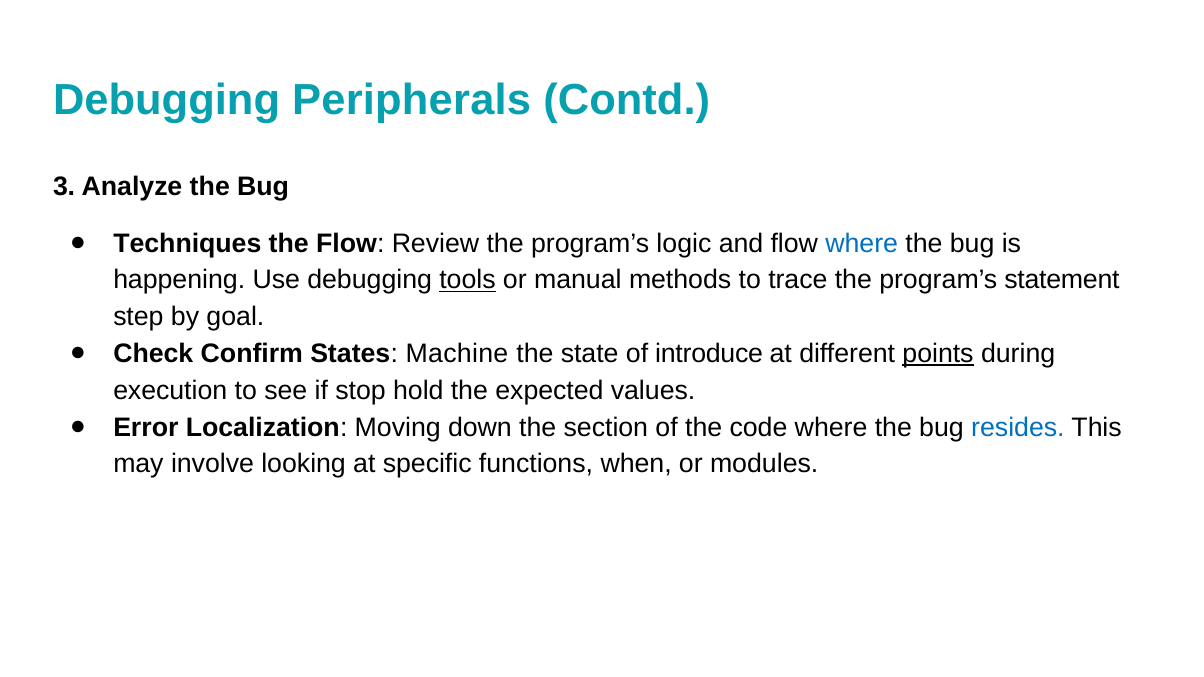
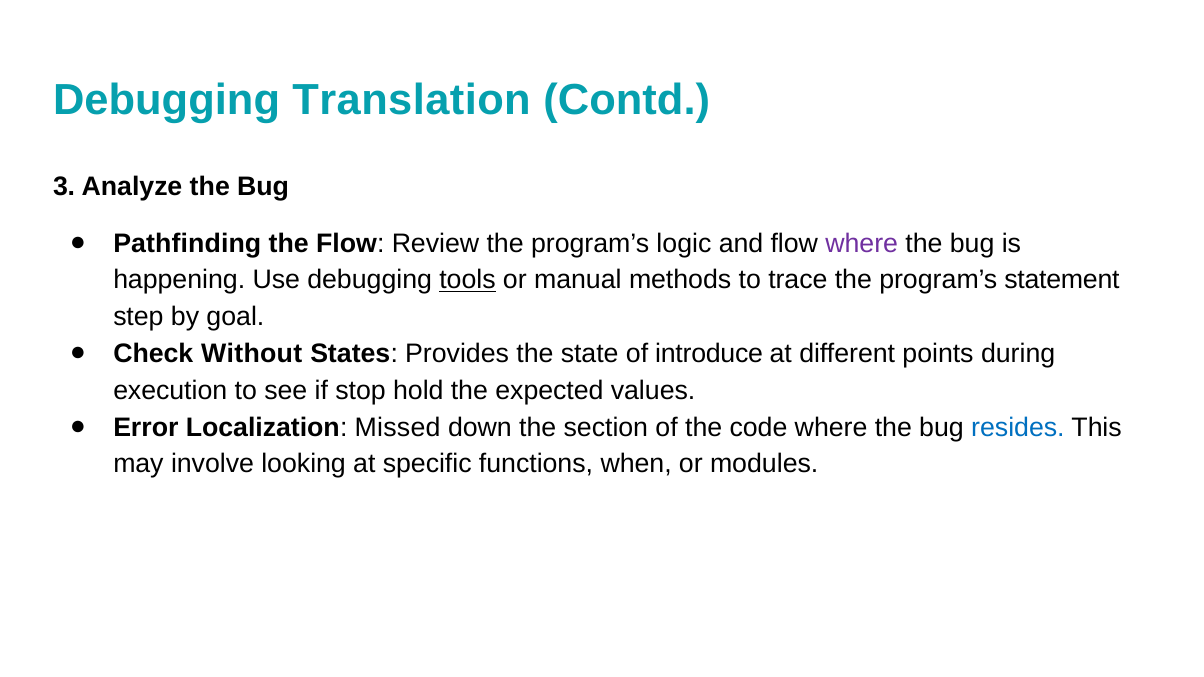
Peripherals: Peripherals -> Translation (412, 100)
Techniques: Techniques -> Pathfinding (187, 243)
where colour: blue -> purple (862, 243)
Confirm: Confirm -> Without (252, 354)
Machine: Machine -> Provides (457, 354)
points underline: present -> none (938, 354)
Moving: Moving -> Missed (398, 427)
